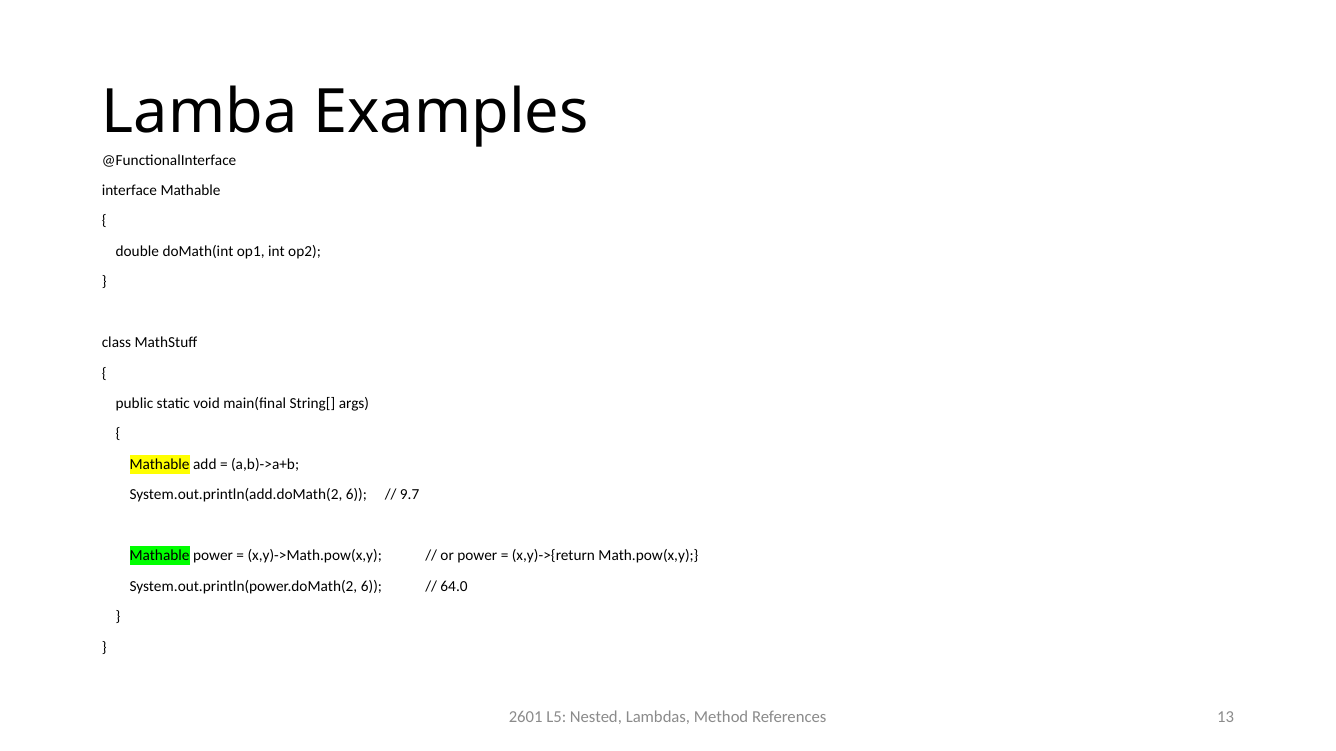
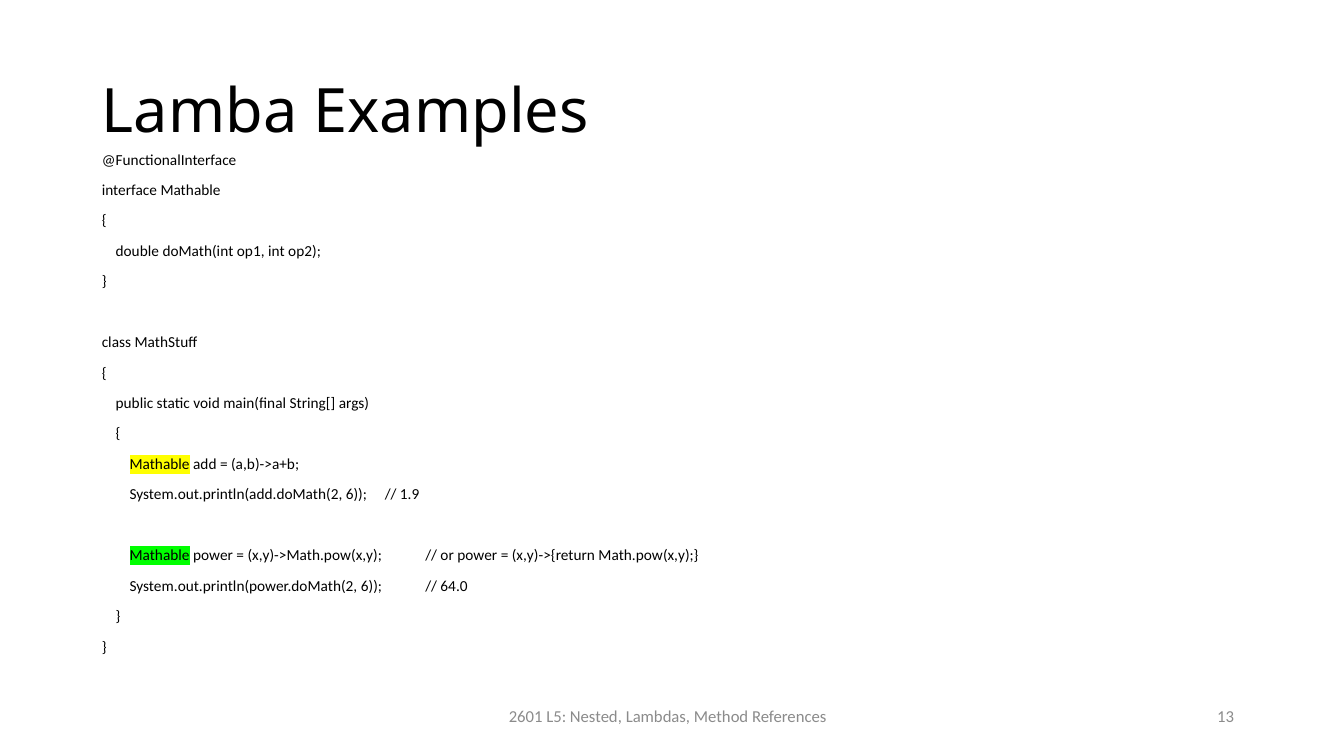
9.7: 9.7 -> 1.9 (410, 495)
